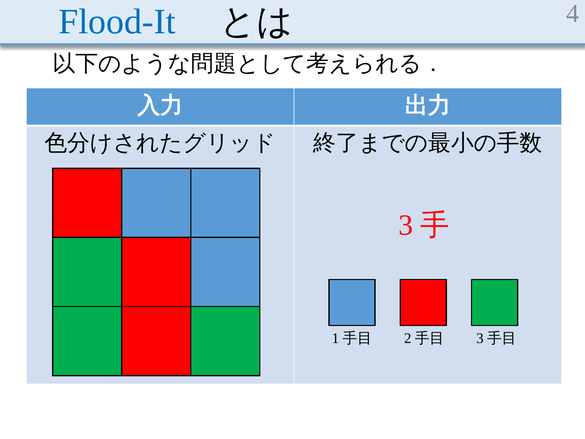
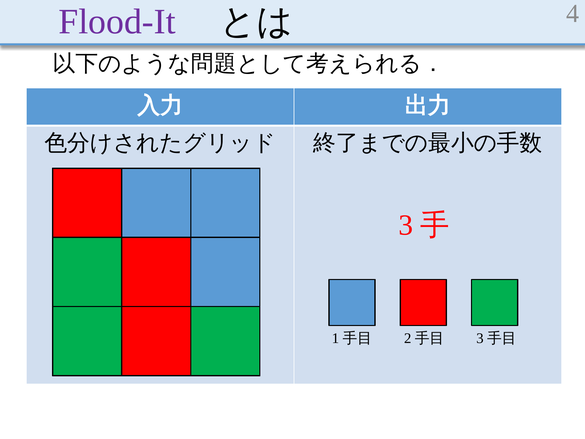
Flood-It colour: blue -> purple (117, 22)
